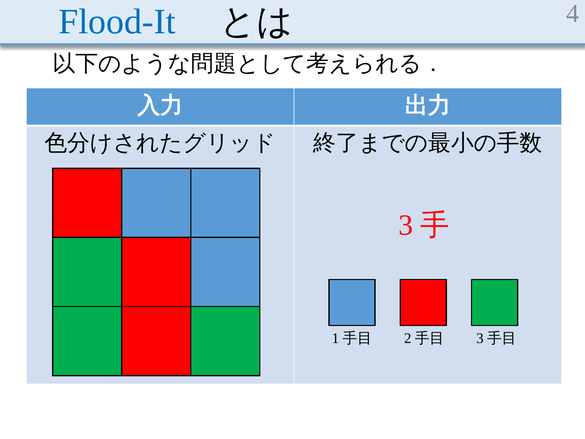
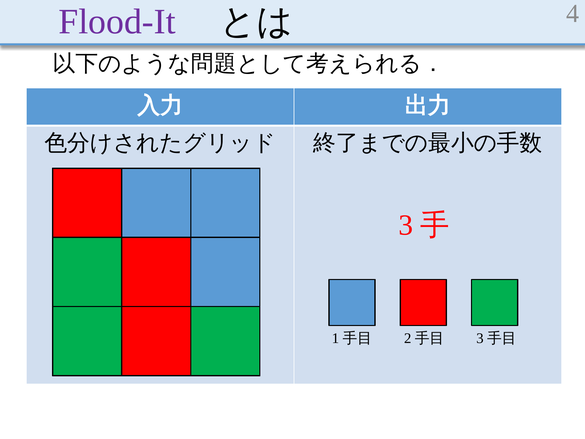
Flood-It colour: blue -> purple (117, 22)
